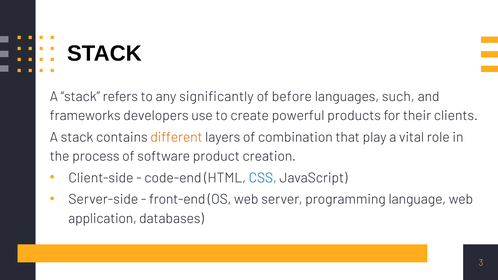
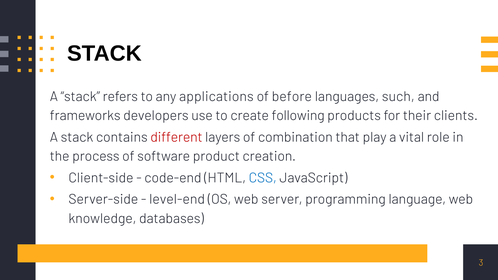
significantly: significantly -> applications (216, 97)
powerful: powerful -> following (298, 116)
different colour: orange -> red (176, 137)
front-end: front-end -> level-end (177, 199)
application: application -> knowledge (102, 219)
